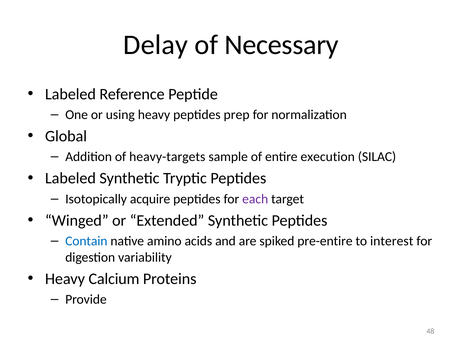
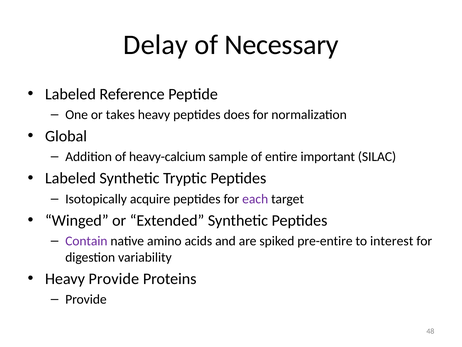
using: using -> takes (120, 115)
prep: prep -> does (237, 115)
heavy-targets: heavy-targets -> heavy-calcium (167, 157)
execution: execution -> important (328, 157)
Contain colour: blue -> purple (86, 241)
Heavy Calcium: Calcium -> Provide (114, 278)
